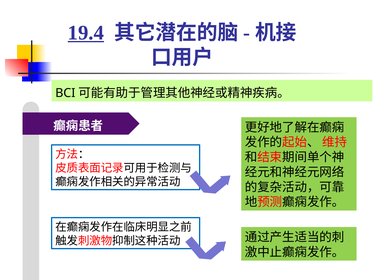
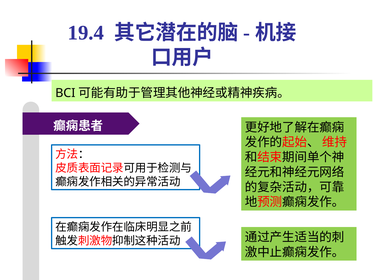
19.4 underline: present -> none (86, 33)
